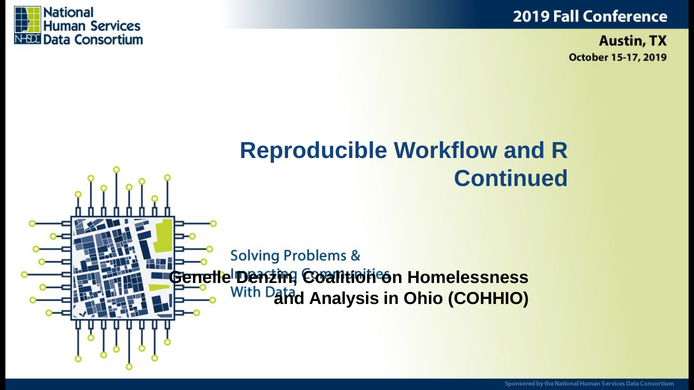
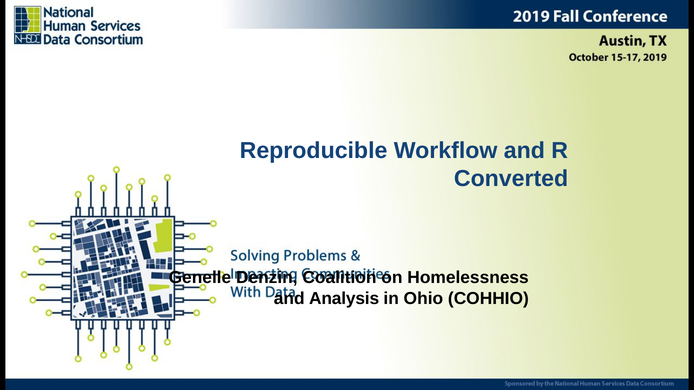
Continued: Continued -> Converted (511, 179)
